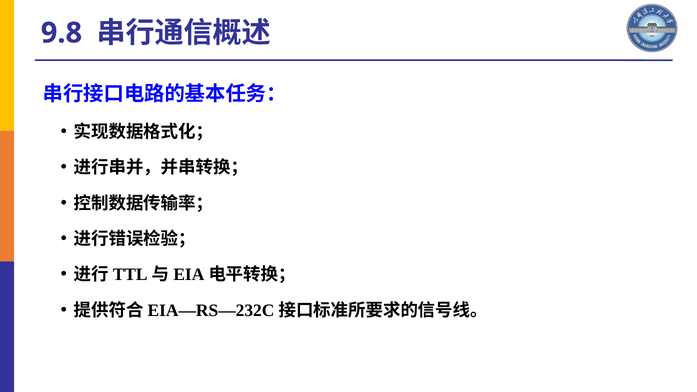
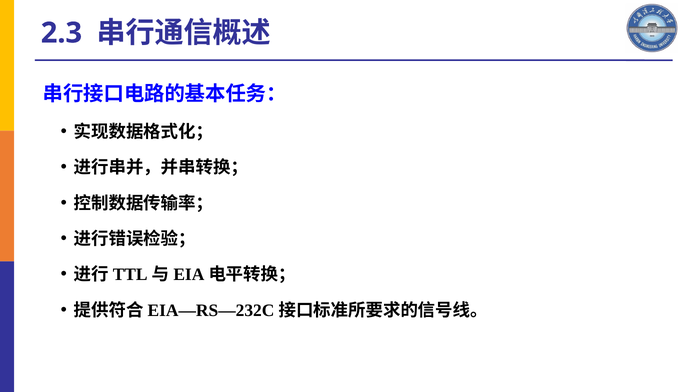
9.8: 9.8 -> 2.3 (61, 33)
